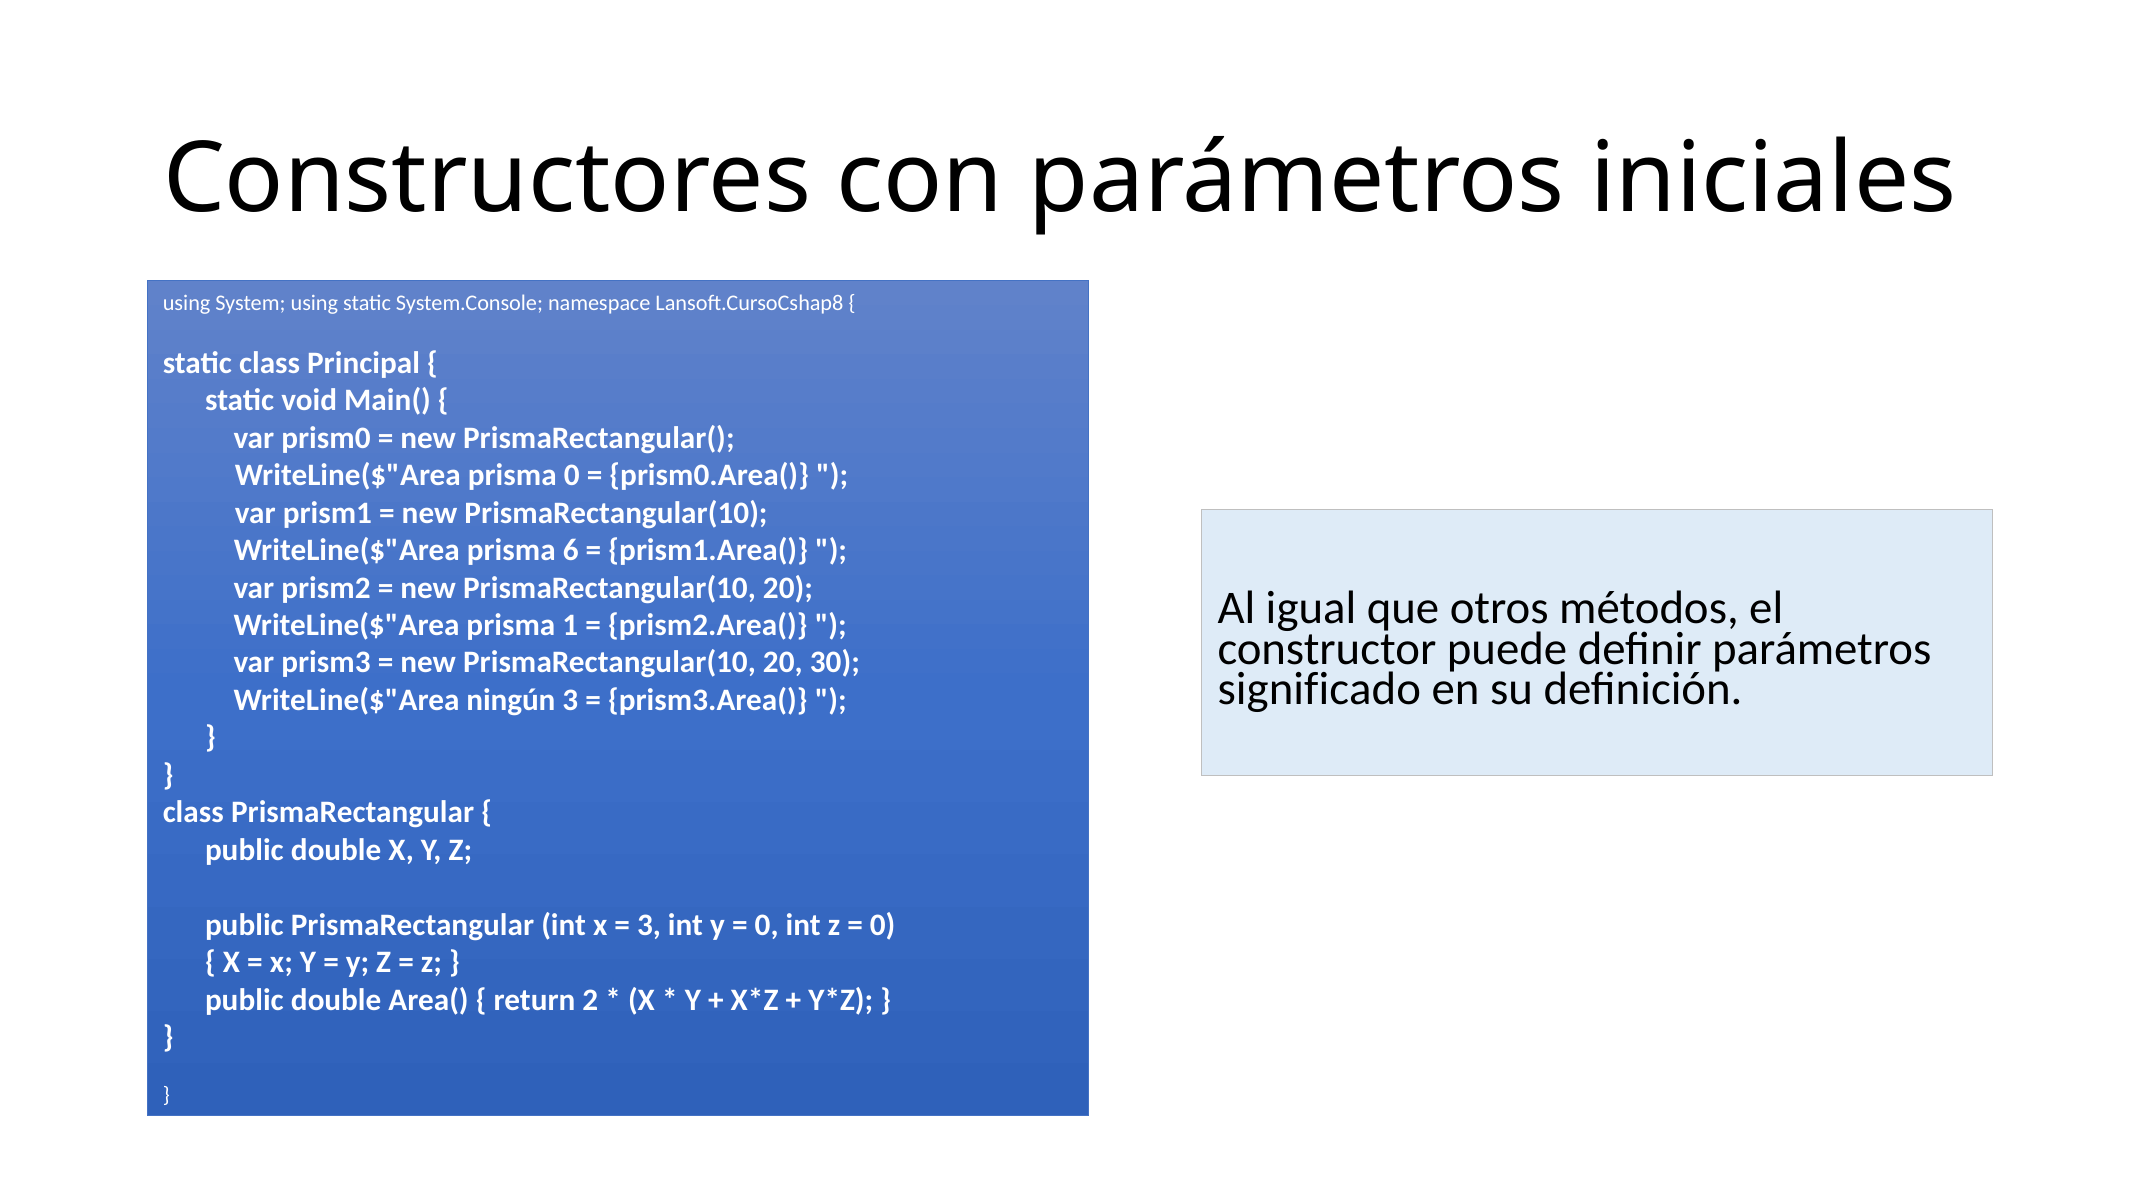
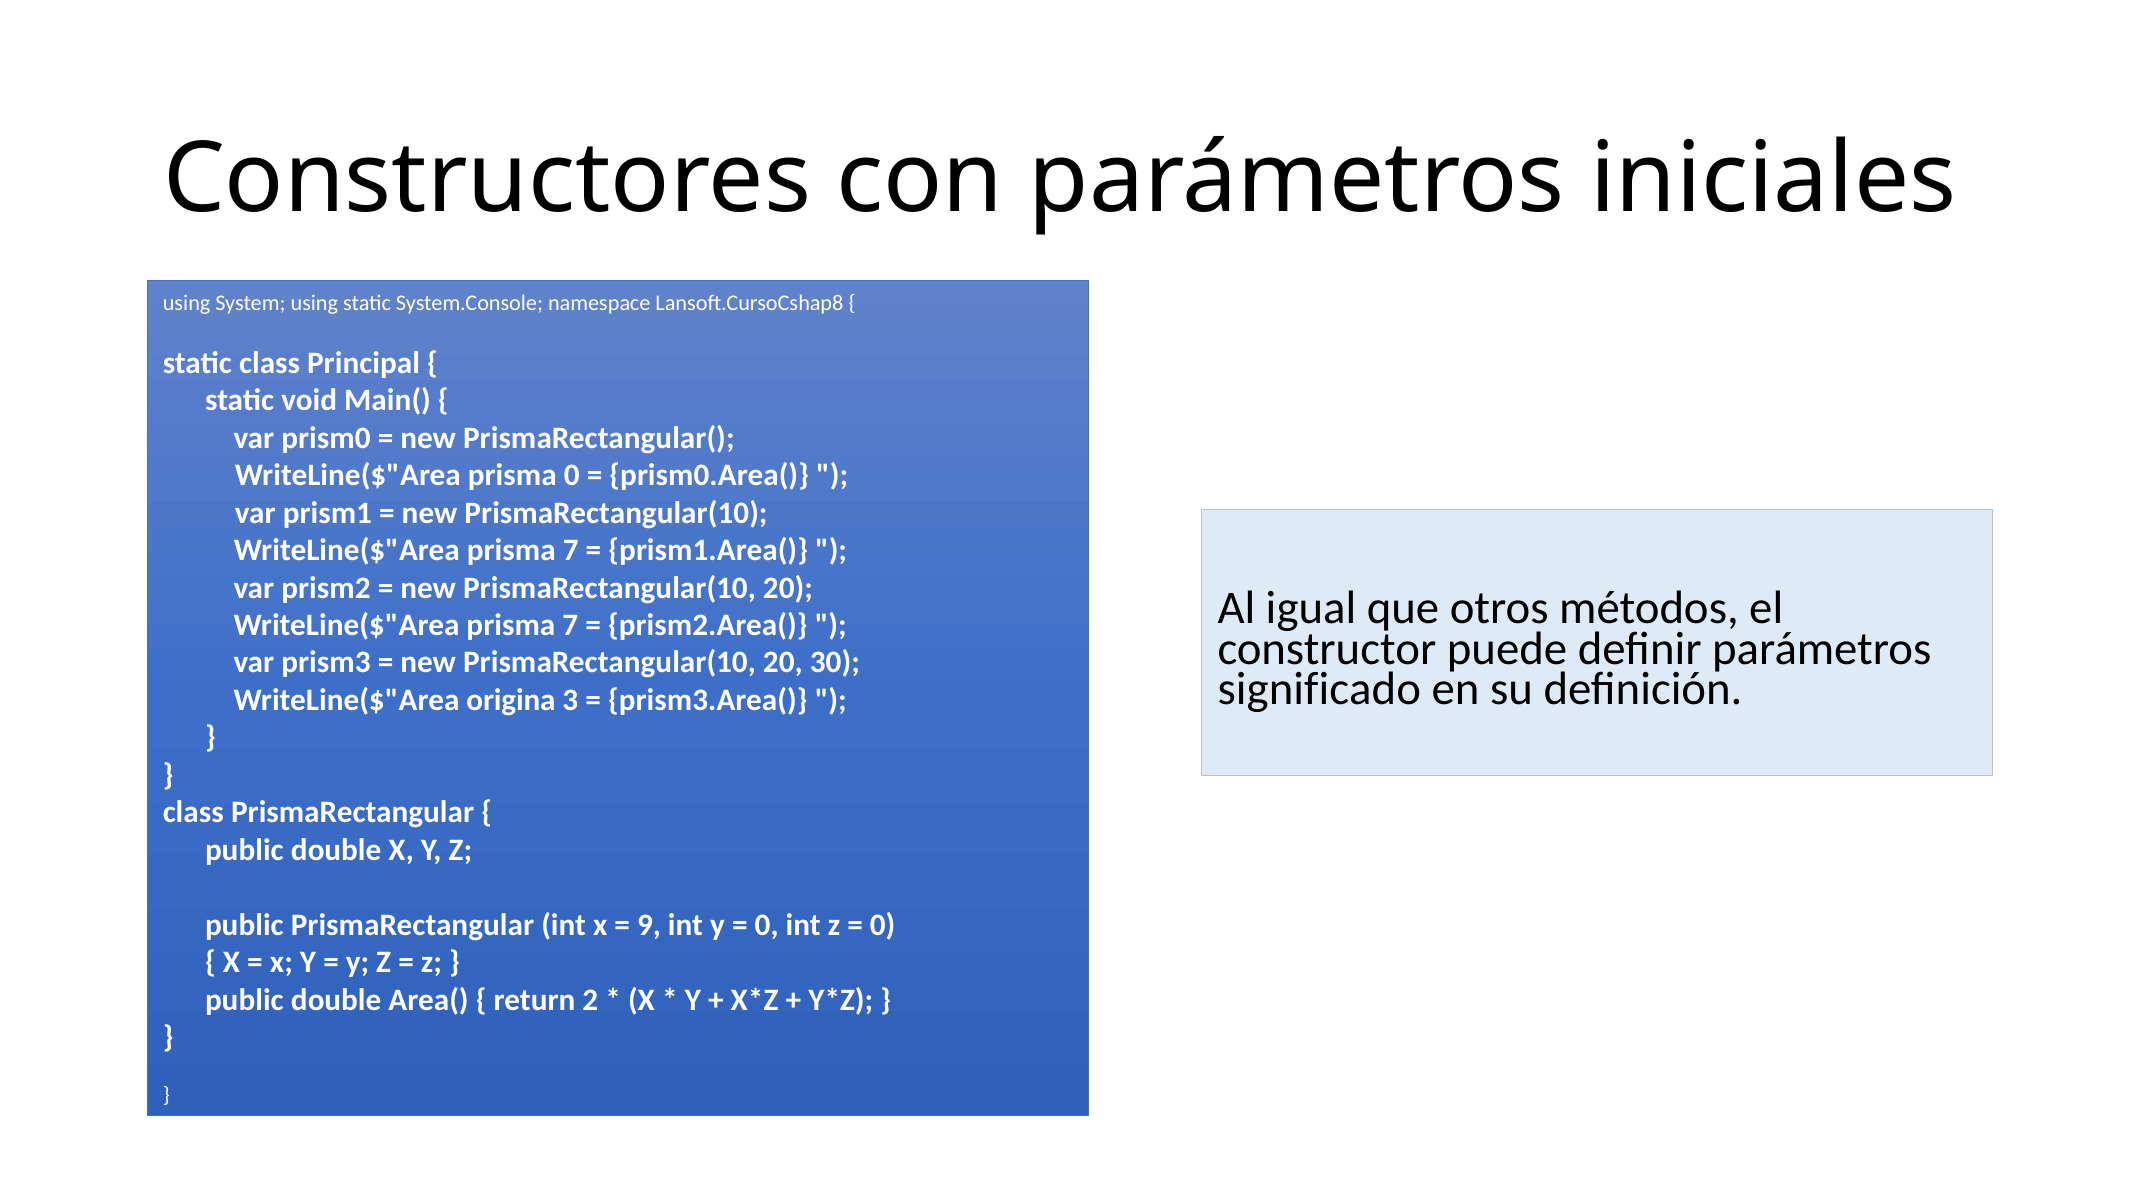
6: 6 -> 7 (571, 551)
1: 1 -> 7 (570, 626)
ningún: ningún -> origina (511, 701)
3: 3 -> 9 (649, 925)
